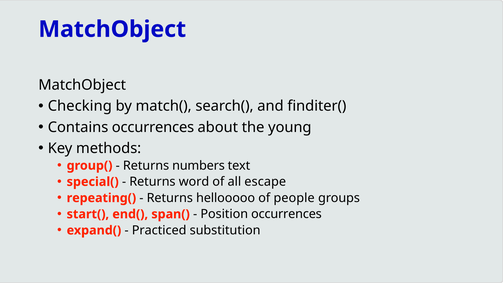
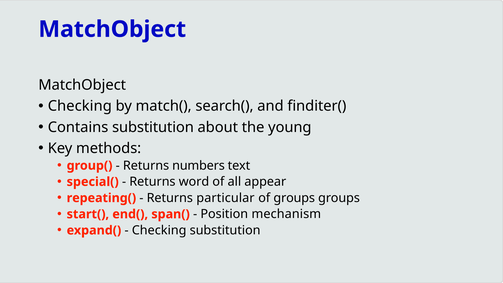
Contains occurrences: occurrences -> substitution (153, 127)
escape: escape -> appear (265, 182)
hellooooo: hellooooo -> particular (226, 198)
of people: people -> groups (294, 198)
Position occurrences: occurrences -> mechanism (286, 214)
Practiced: Practiced -> Checking (159, 230)
